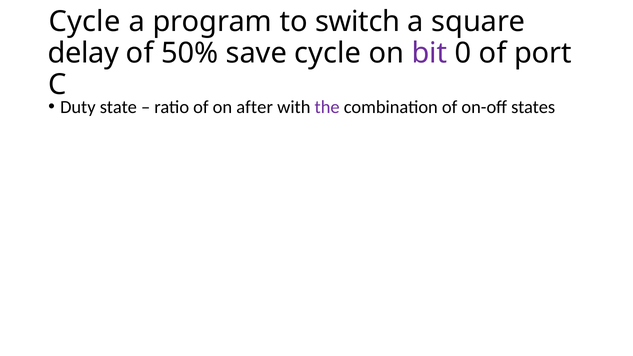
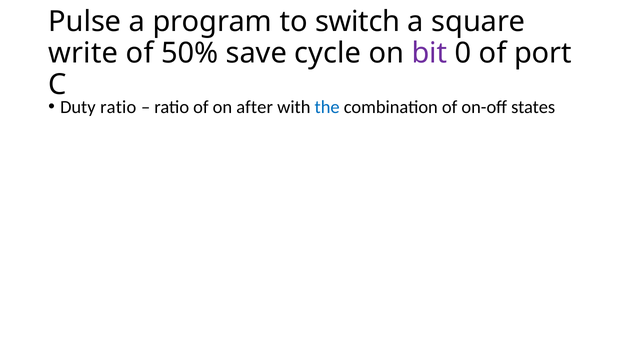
Cycle: Cycle -> Pulse (85, 22)
delay: delay -> write (83, 53)
Duty state: state -> ratio (118, 107)
the colour: purple -> blue (327, 107)
